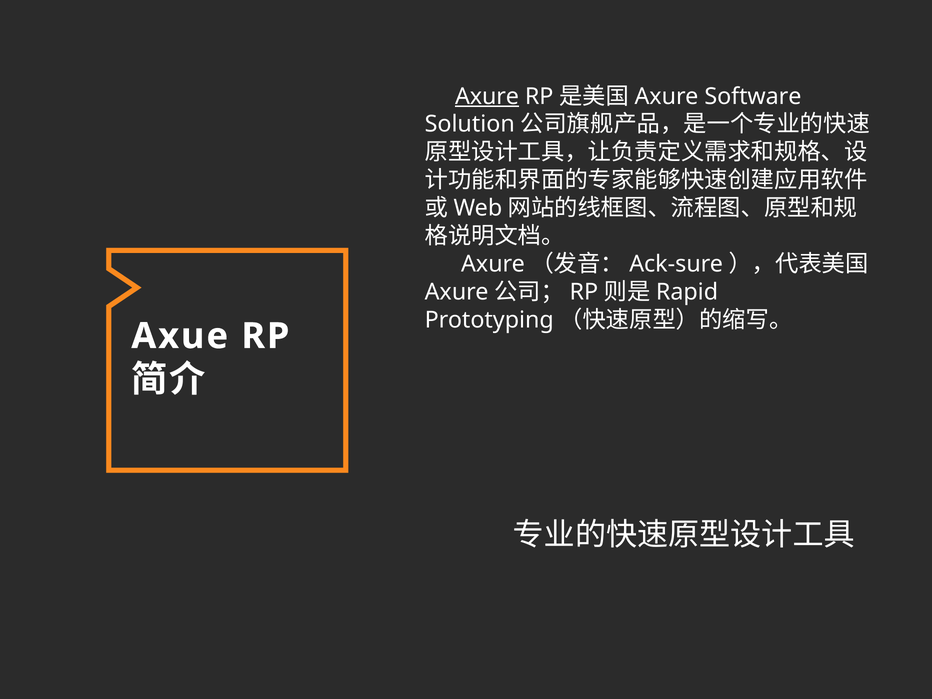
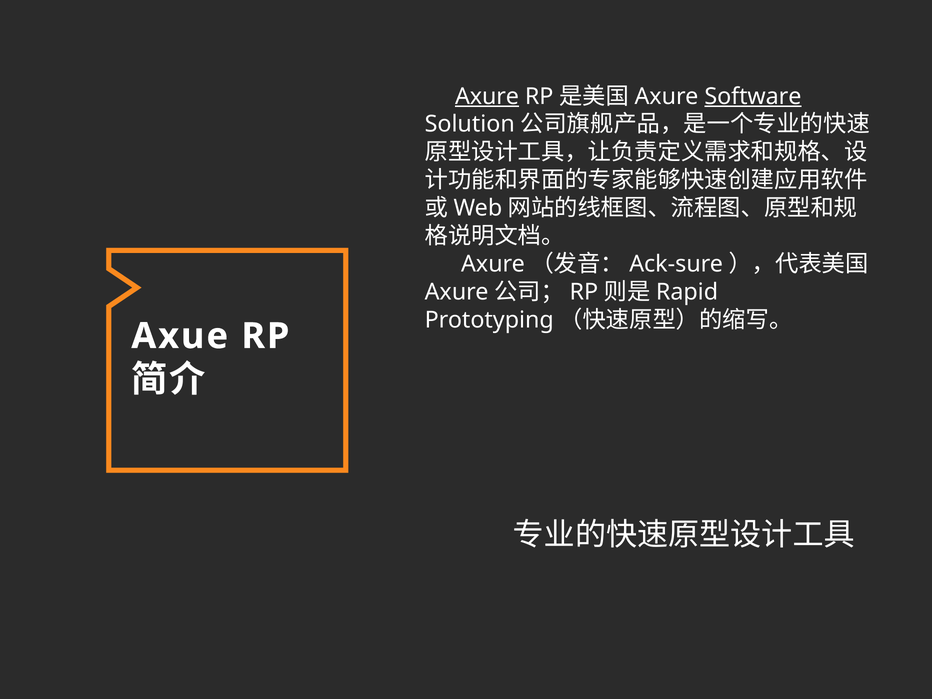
Software underline: none -> present (753, 96)
